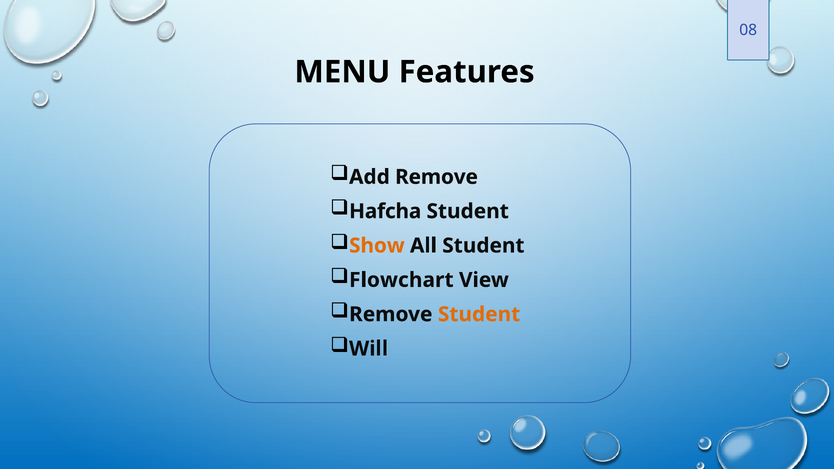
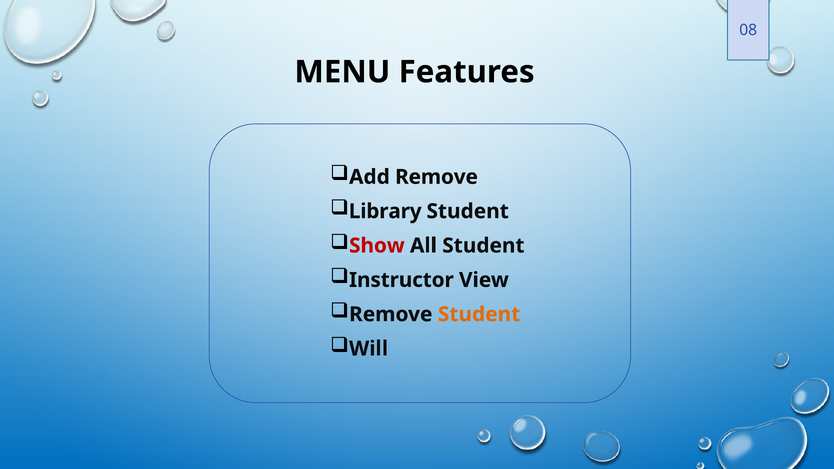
Hafcha: Hafcha -> Library (385, 211)
Show colour: orange -> red (377, 246)
Flowchart: Flowchart -> Instructor (401, 280)
